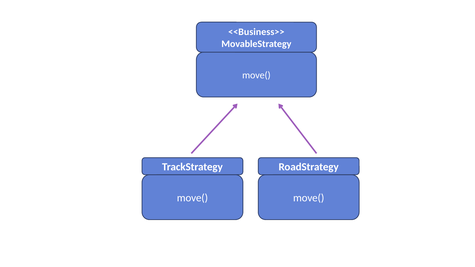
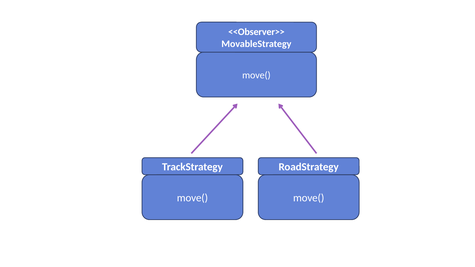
<<Business>>: <<Business>> -> <<Observer>> (256, 32)
